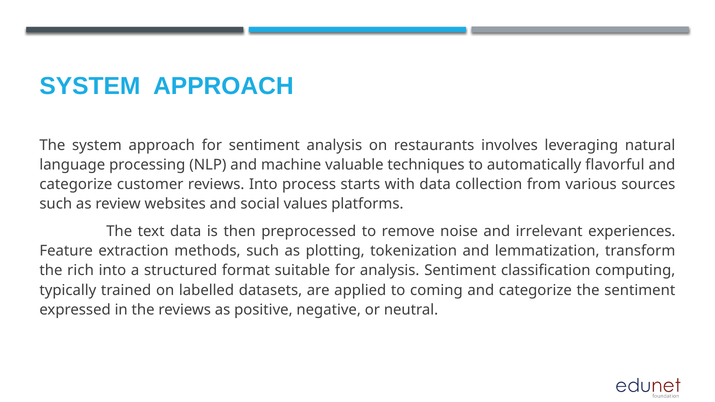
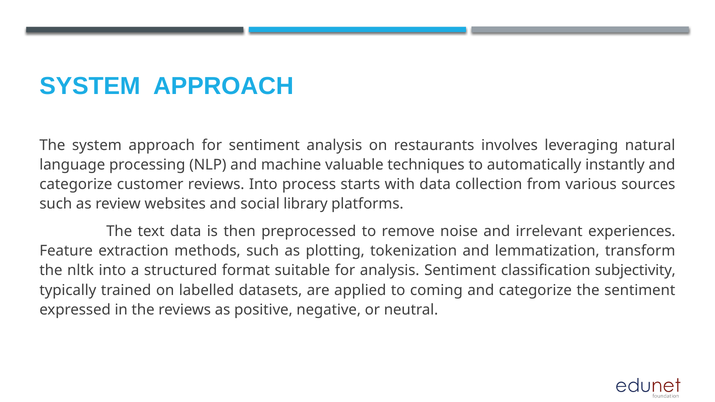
flavorful: flavorful -> instantly (615, 165)
values: values -> library (306, 204)
rich: rich -> nltk (81, 271)
computing: computing -> subjectivity (635, 271)
